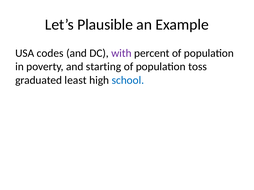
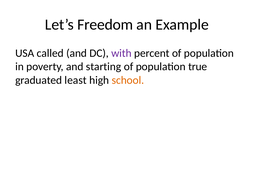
Plausible: Plausible -> Freedom (105, 25)
codes: codes -> called (50, 53)
toss: toss -> true (198, 67)
school colour: blue -> orange (128, 80)
